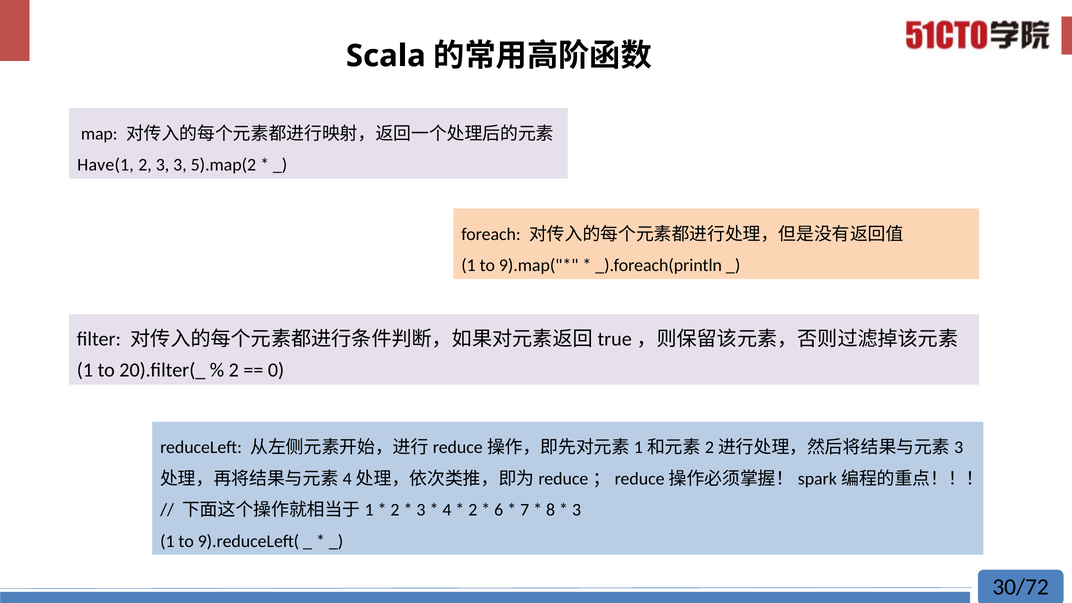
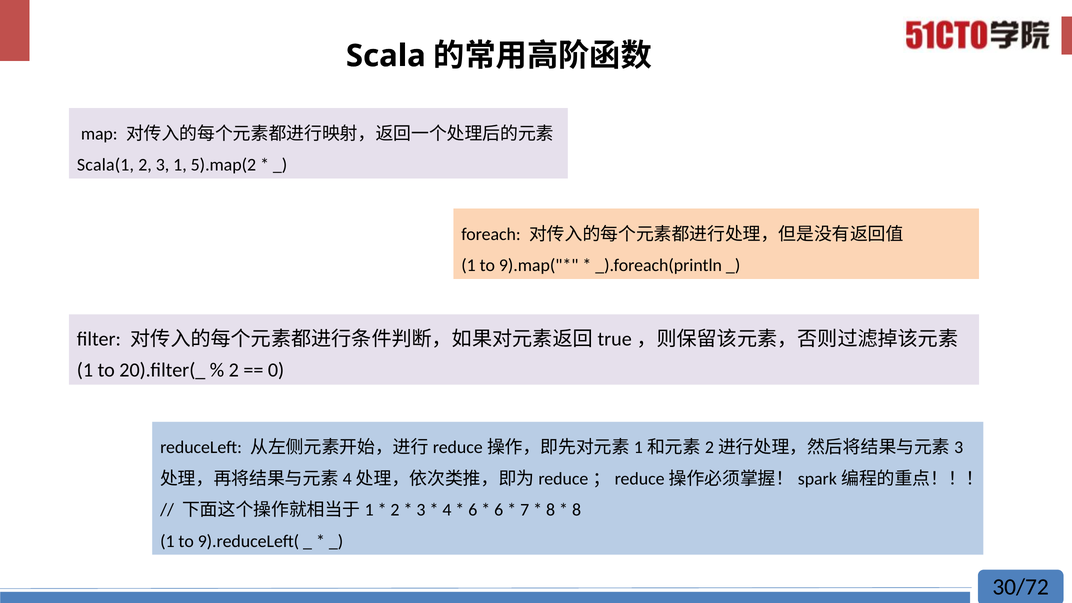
Have(1: Have(1 -> Scala(1 (105, 165)
3 3: 3 -> 1 (180, 165)
2: 2 -> 6 (473, 510)
3: 3 -> 8 (577, 510)
